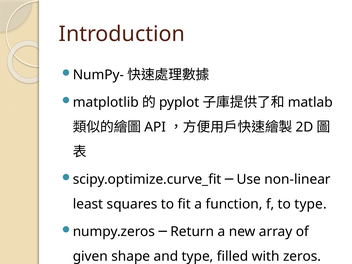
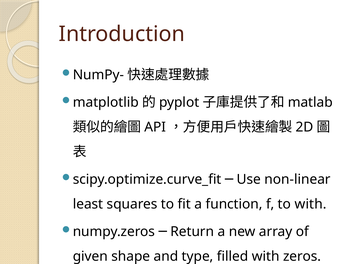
to type: type -> with (311, 204)
